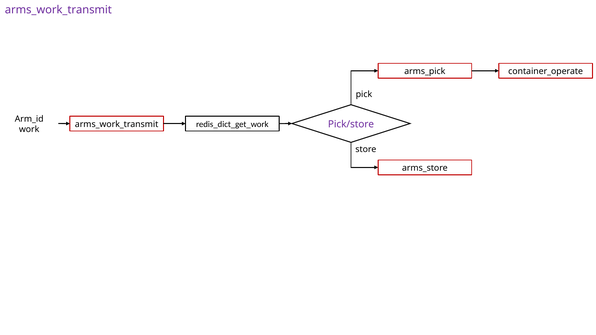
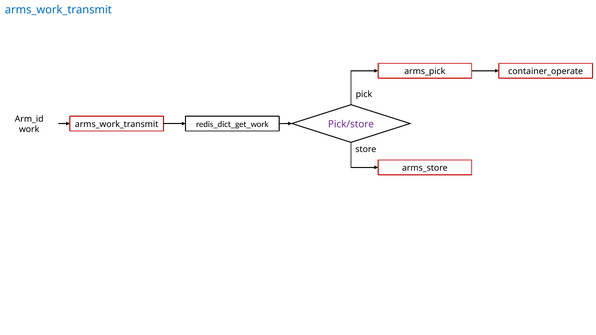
arms_work_transmit colour: purple -> blue (58, 10)
